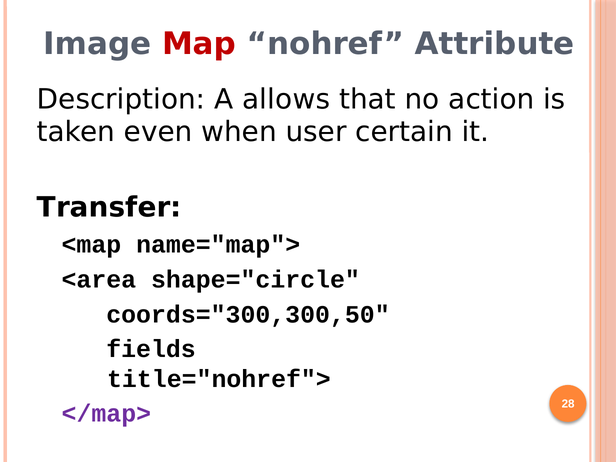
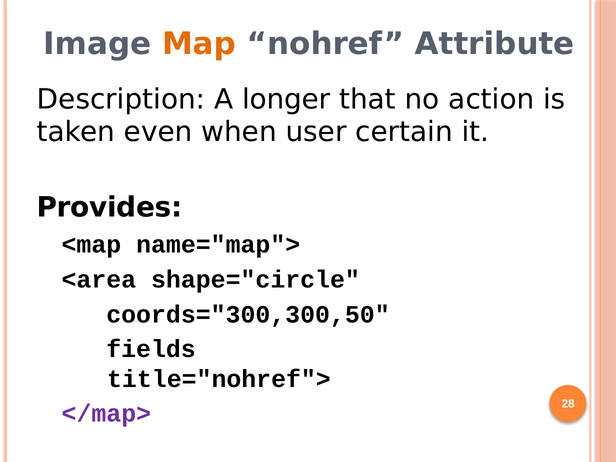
Map colour: red -> orange (199, 44)
allows: allows -> longer (286, 100)
Transfer: Transfer -> Provides (109, 207)
